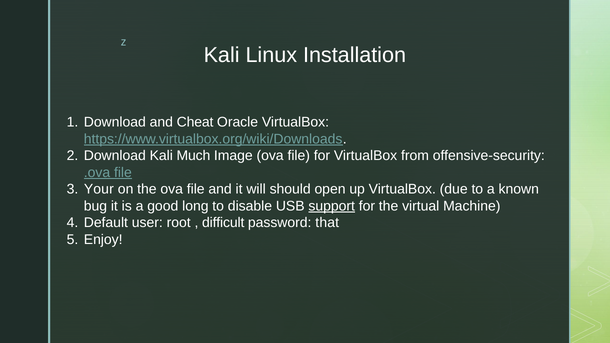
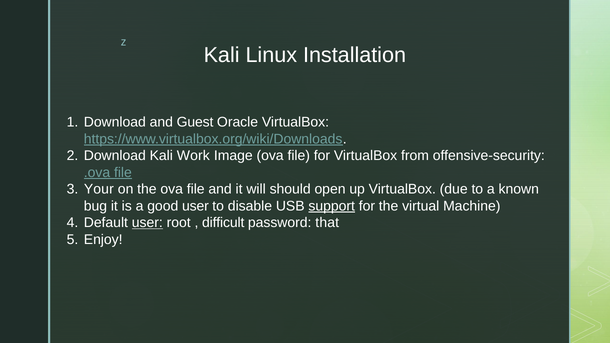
Cheat: Cheat -> Guest (195, 122)
Much: Much -> Work (193, 156)
good long: long -> user (195, 206)
user underline: none -> present (147, 223)
